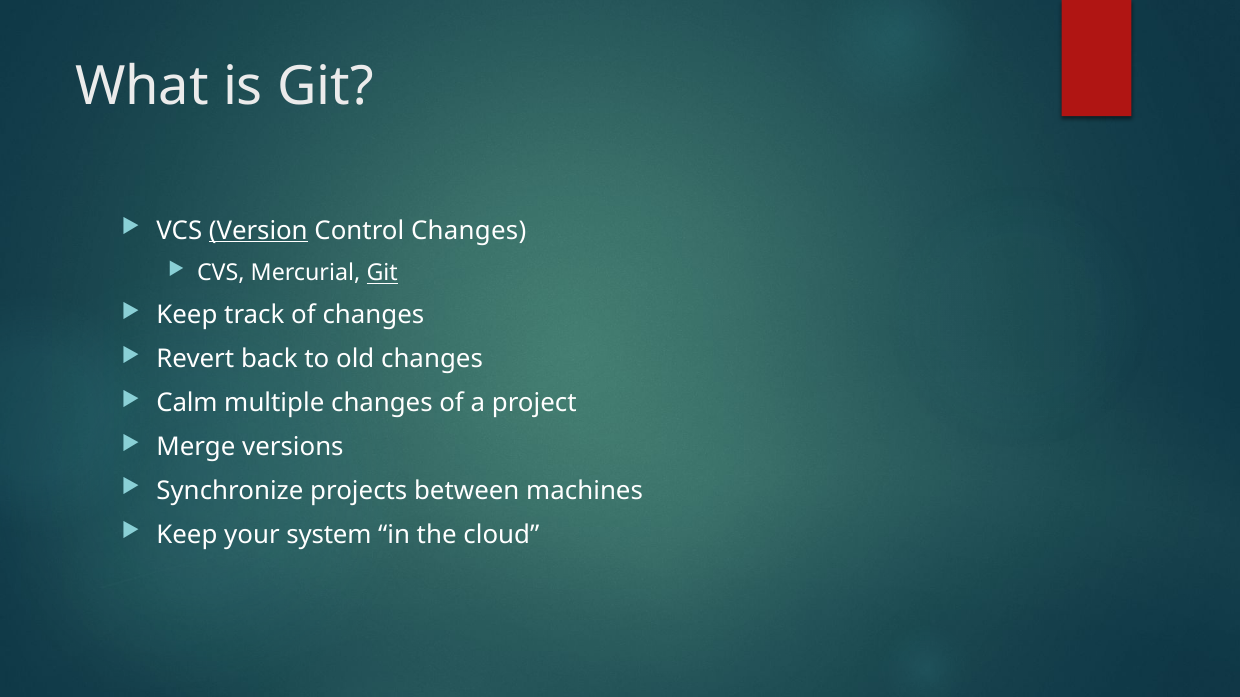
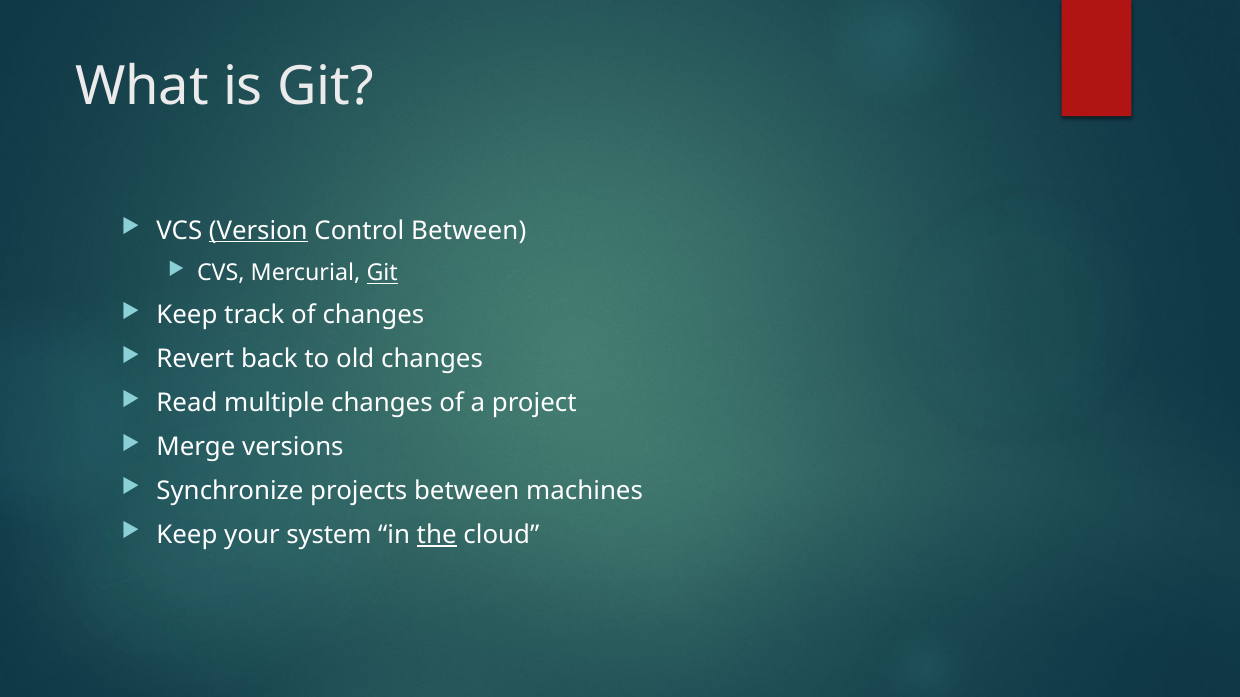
Control Changes: Changes -> Between (469, 231)
Calm: Calm -> Read (187, 403)
the underline: none -> present (437, 535)
